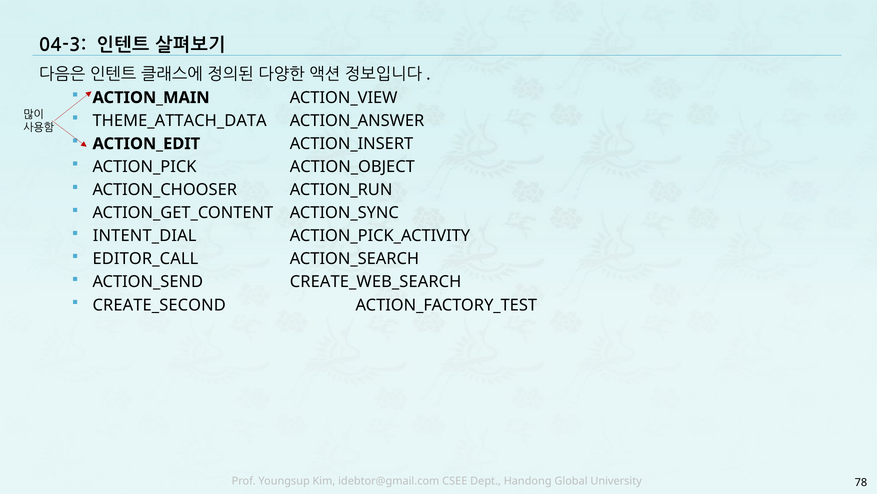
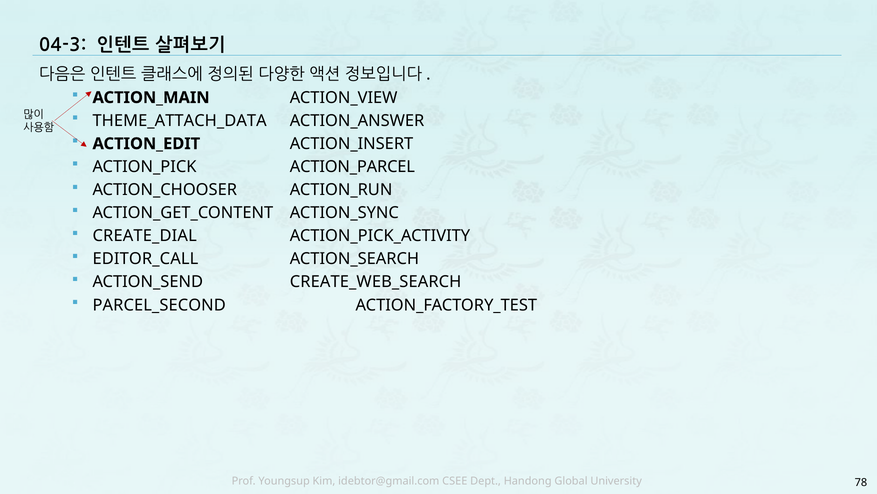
ACTION_OBJECT: ACTION_OBJECT -> ACTION_PARCEL (352, 167)
INTENT_DIAL: INTENT_DIAL -> CREATE_DIAL (145, 236)
CREATE_SECOND: CREATE_SECOND -> PARCEL_SECOND (159, 305)
